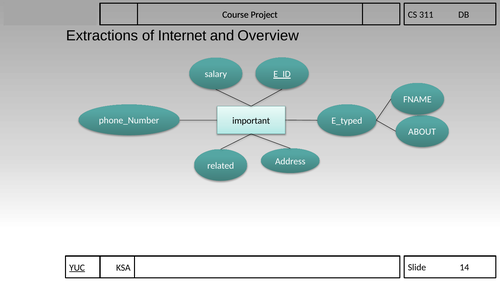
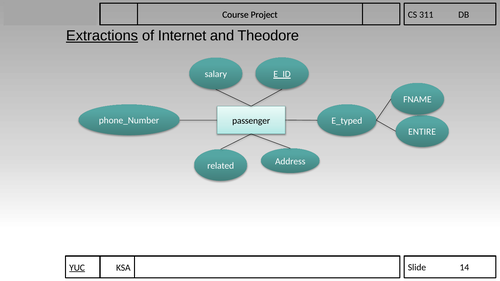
Extractions underline: none -> present (102, 36)
Overview: Overview -> Theodore (268, 36)
important: important -> passenger (251, 121)
ABOUT: ABOUT -> ENTIRE (422, 132)
